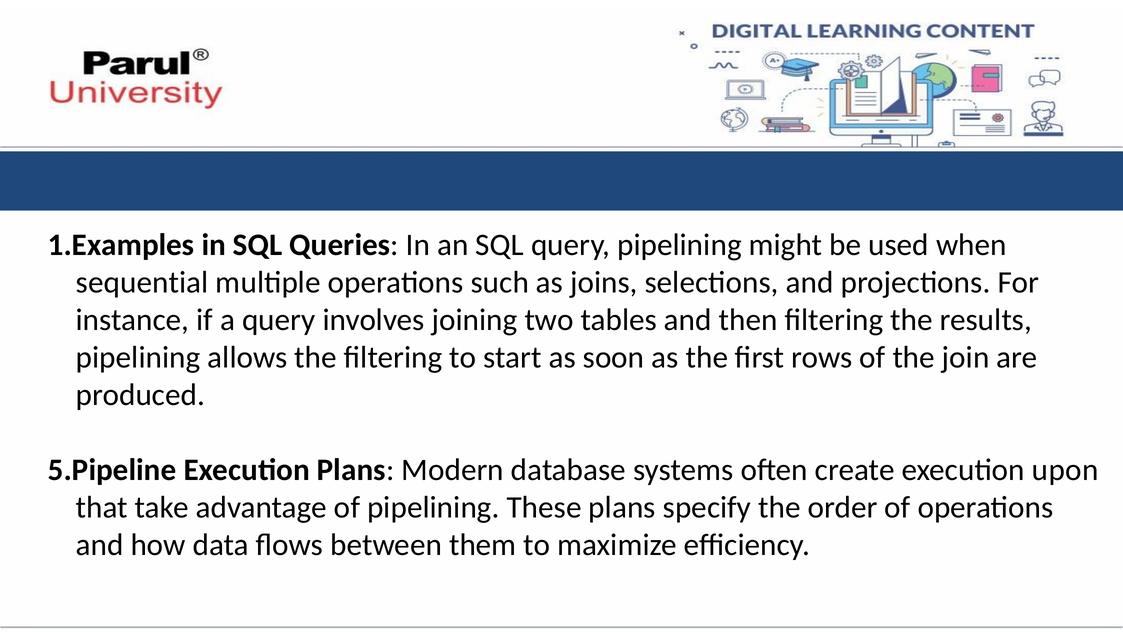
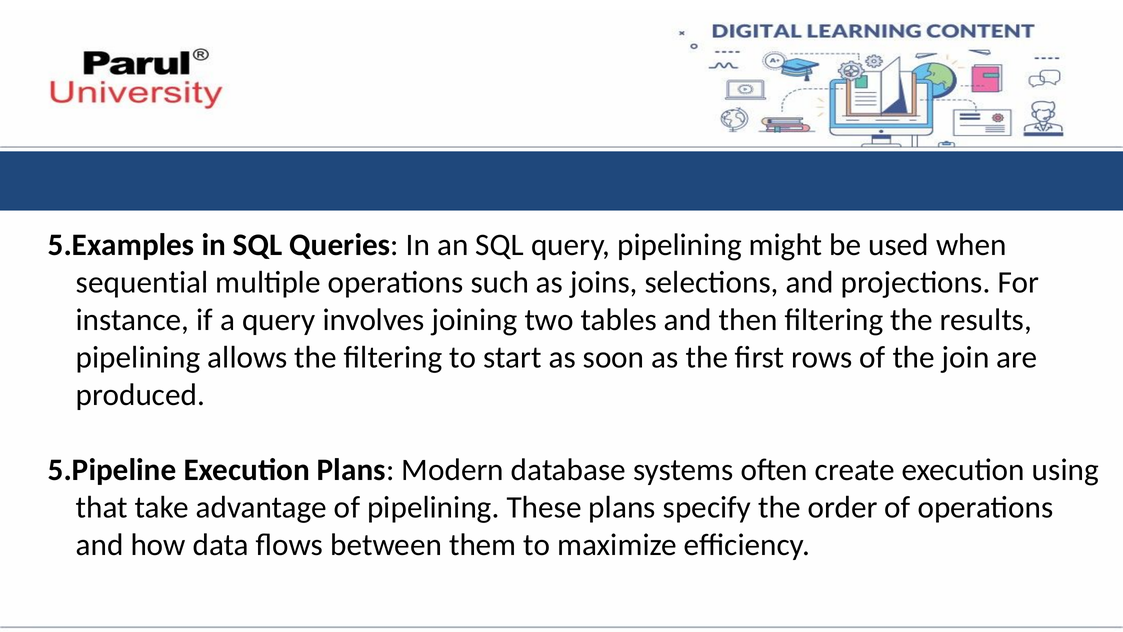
1.Examples: 1.Examples -> 5.Examples (121, 245)
upon: upon -> using (1065, 470)
